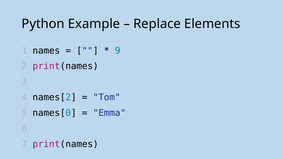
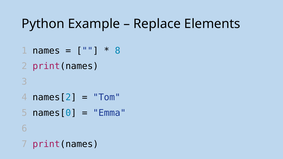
9: 9 -> 8 (118, 51)
